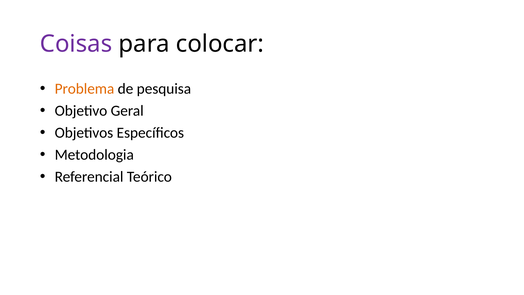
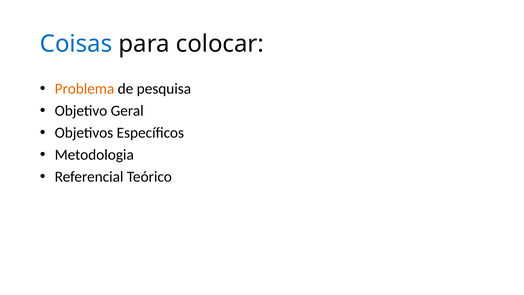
Coisas colour: purple -> blue (76, 44)
